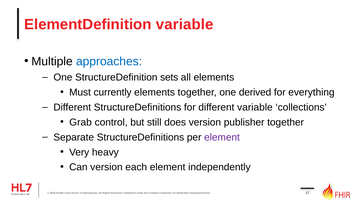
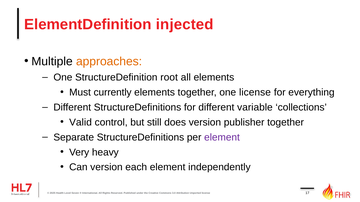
ElementDefinition variable: variable -> injected (185, 25)
approaches colour: blue -> orange (109, 61)
sets: sets -> root (169, 78)
one derived: derived -> license (255, 93)
Grab: Grab -> Valid (81, 123)
